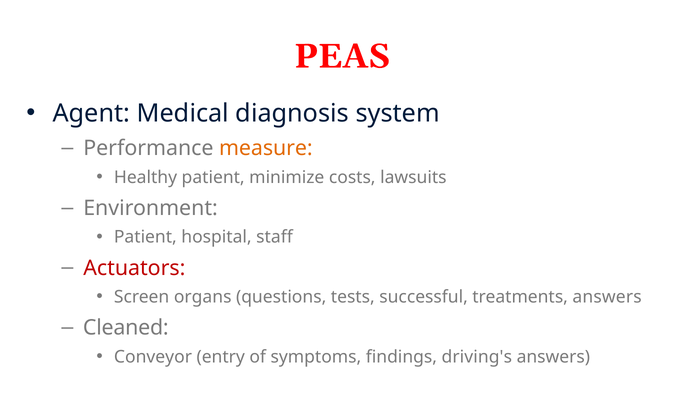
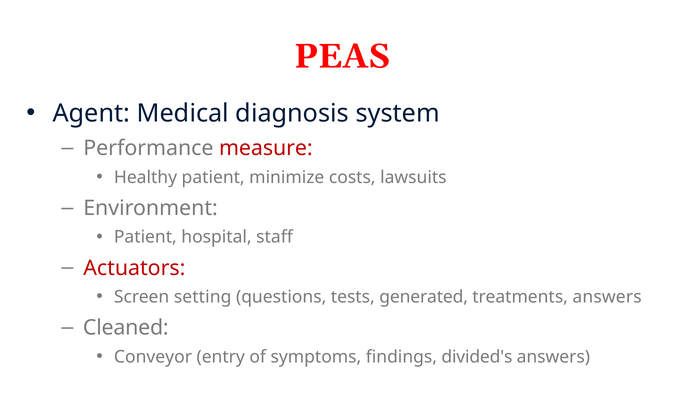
measure colour: orange -> red (266, 148)
organs: organs -> setting (203, 297)
successful: successful -> generated (424, 297)
driving's: driving's -> divided's (477, 357)
